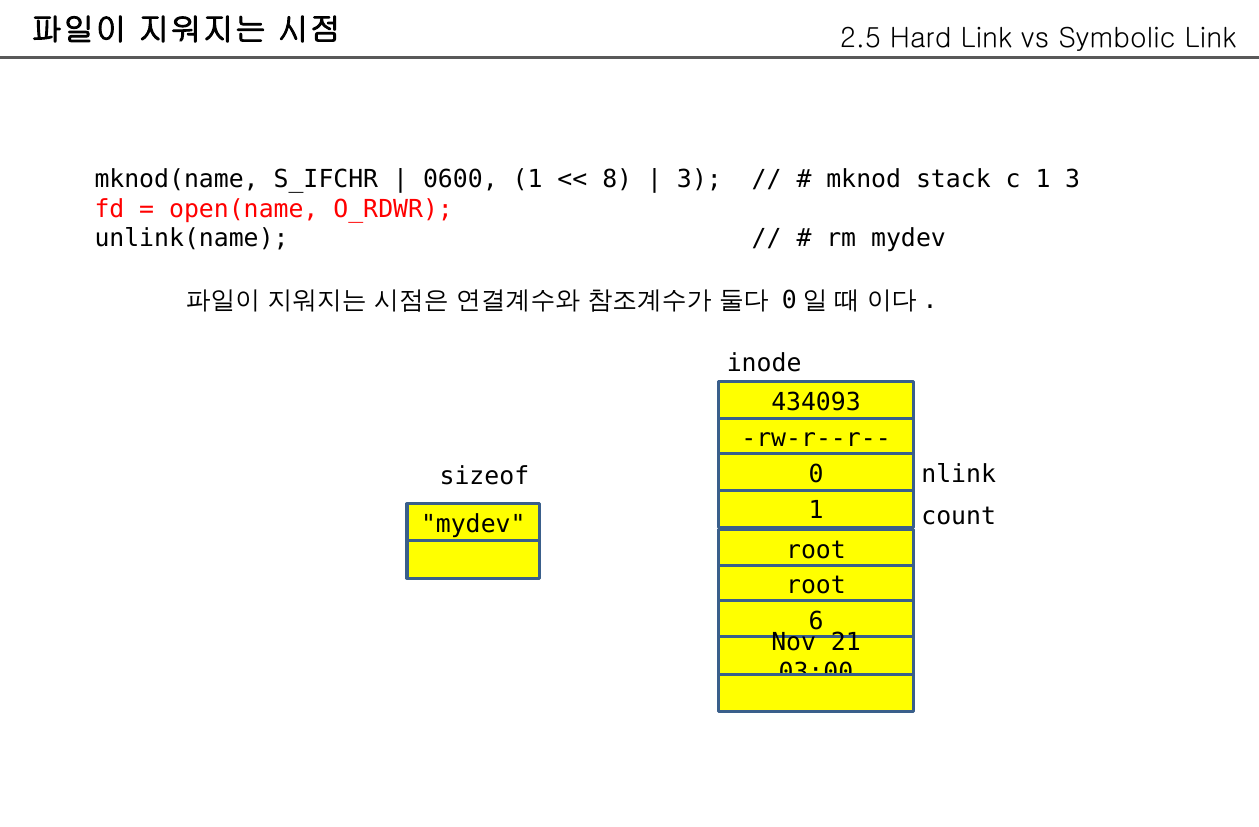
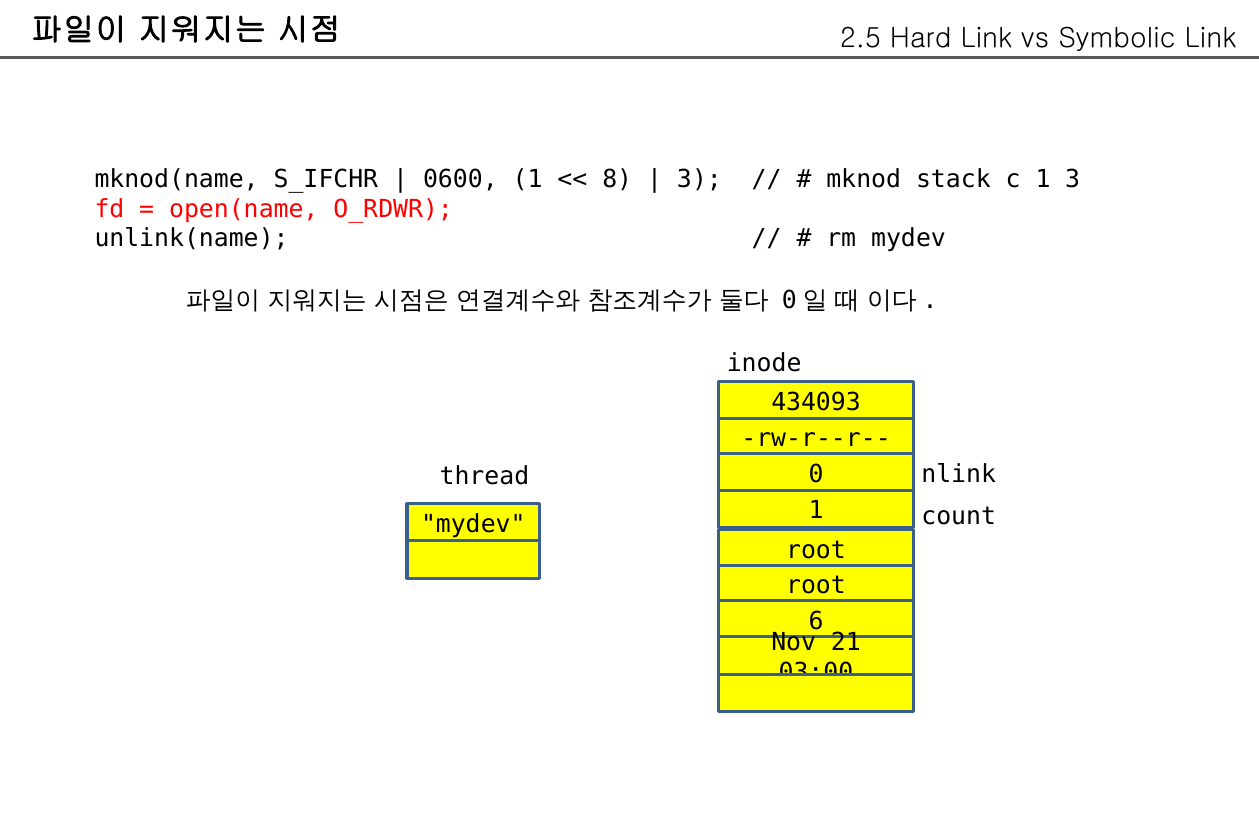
sizeof: sizeof -> thread (484, 476)
